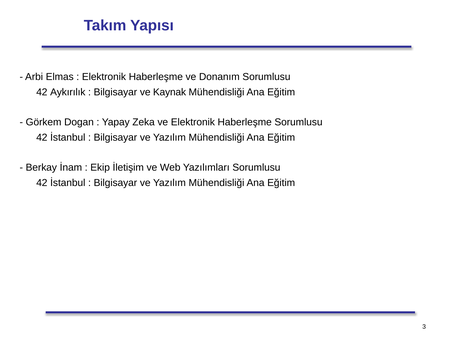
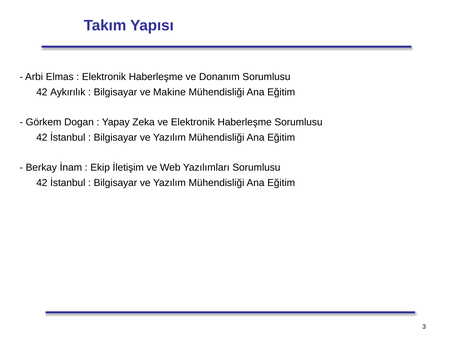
Kaynak: Kaynak -> Makine (169, 92)
